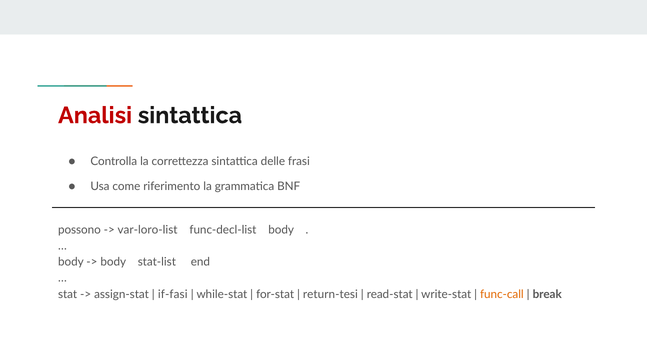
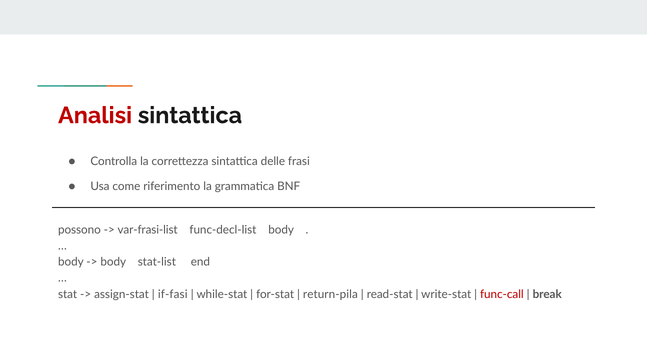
var-loro-list: var-loro-list -> var-frasi-list (148, 230)
return-tesi: return-tesi -> return-pila (330, 294)
func-call colour: orange -> red (502, 294)
